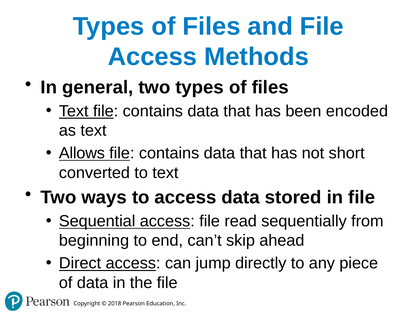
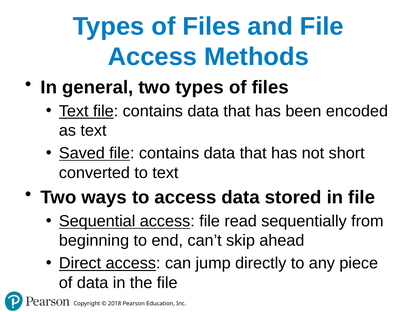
Allows: Allows -> Saved (82, 154)
